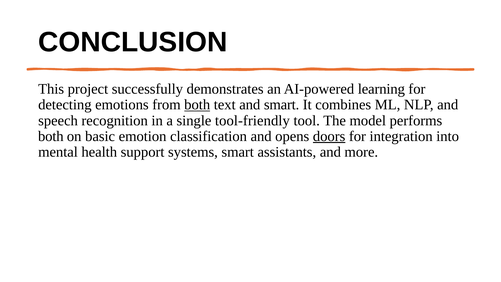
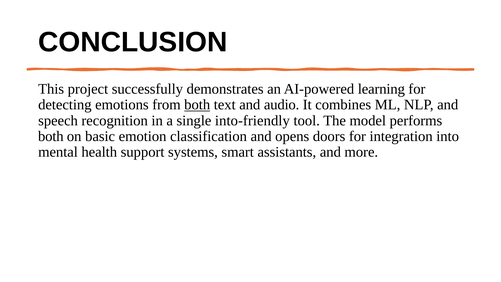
and smart: smart -> audio (282, 105)
tool-friendly: tool-friendly -> into-friendly (252, 120)
doors underline: present -> none (329, 136)
